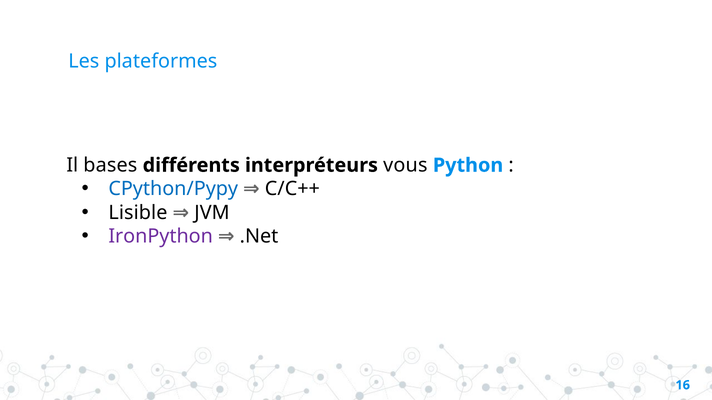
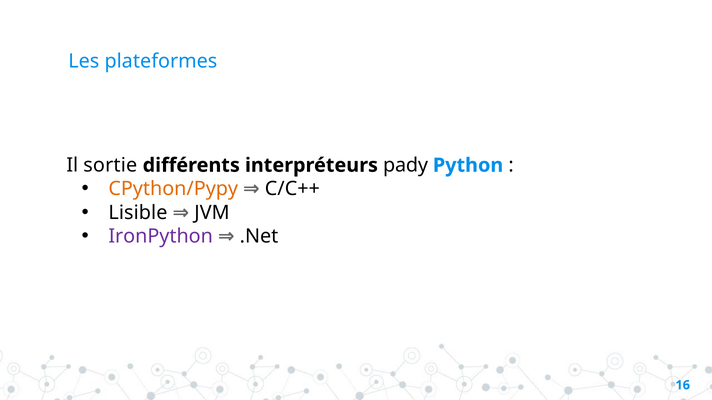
bases: bases -> sortie (110, 165)
vous: vous -> pady (406, 165)
CPython/Pypy colour: blue -> orange (173, 189)
